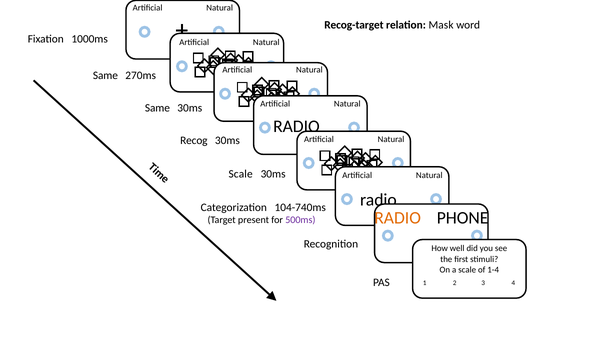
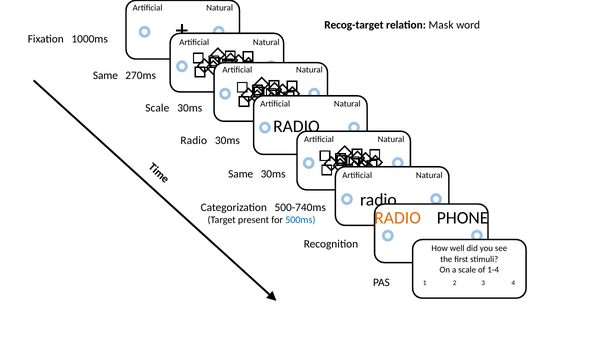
Same: Same -> Scale (157, 108)
Recog: Recog -> Radio (194, 140)
Scale: Scale -> Same (241, 174)
104-740ms: 104-740ms -> 500-740ms (300, 207)
500ms colour: purple -> blue (300, 220)
